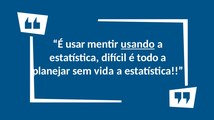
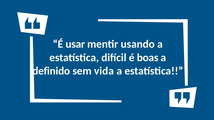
usando underline: present -> none (138, 44)
todo: todo -> boas (148, 58)
planejar: planejar -> definido (51, 71)
